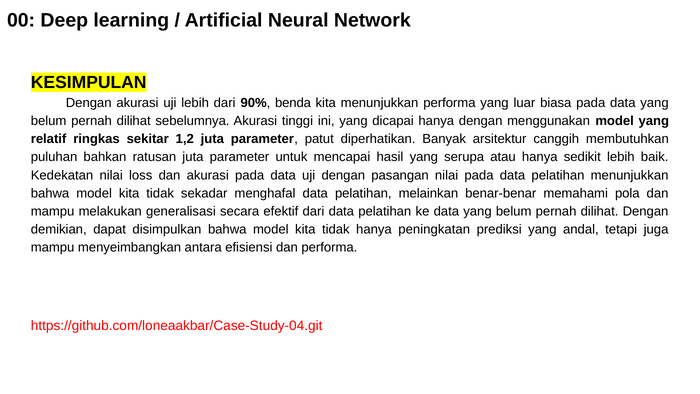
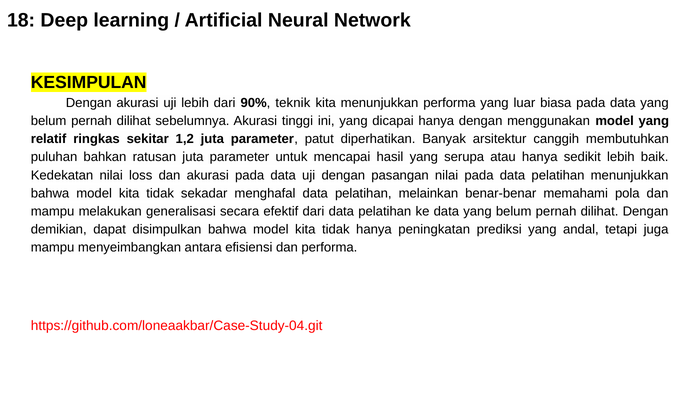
00: 00 -> 18 (21, 20)
benda: benda -> teknik (293, 103)
